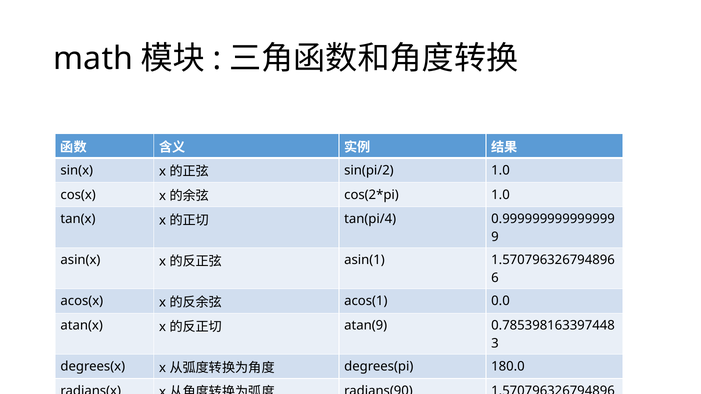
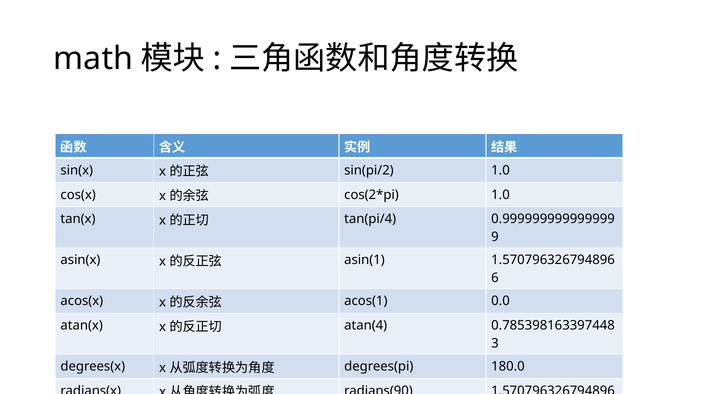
atan(9: atan(9 -> atan(4 (366, 326)
